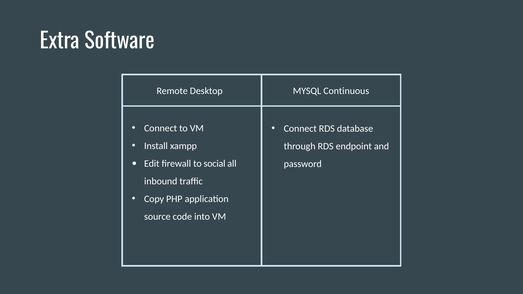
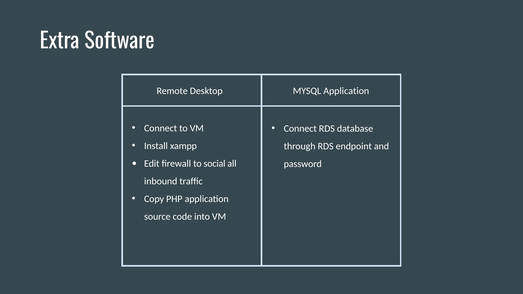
MYSQL Continuous: Continuous -> Application (346, 91)
